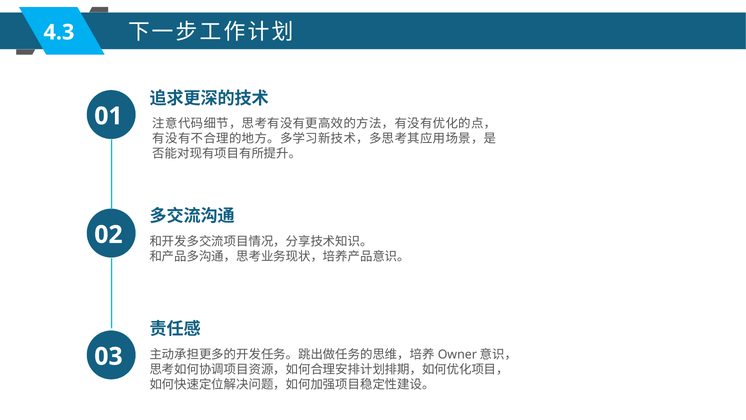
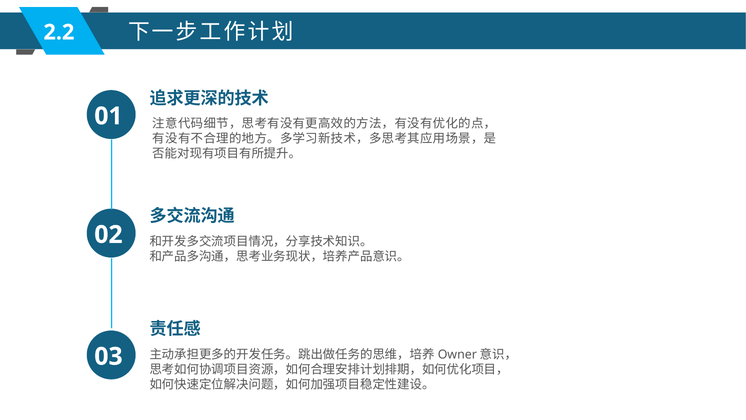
4.3: 4.3 -> 2.2 (59, 32)
